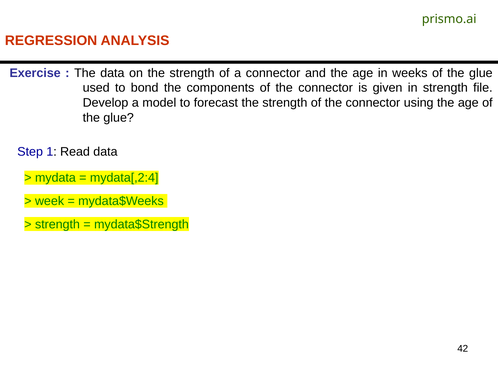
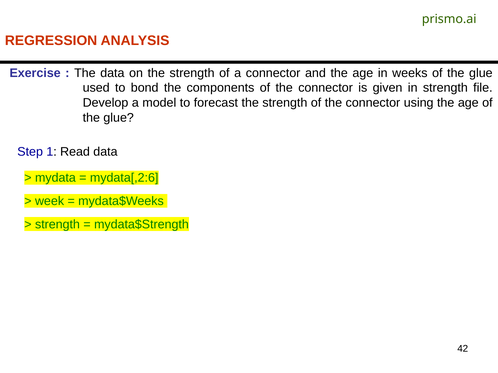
mydata[,2:4: mydata[,2:4 -> mydata[,2:6 (124, 178)
